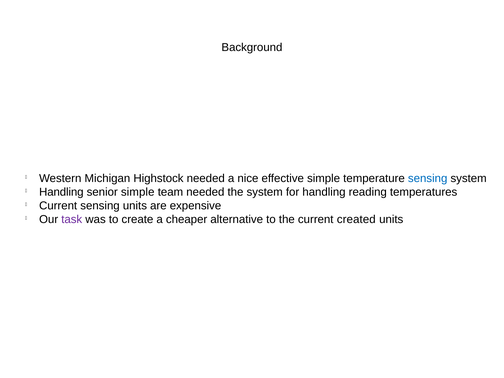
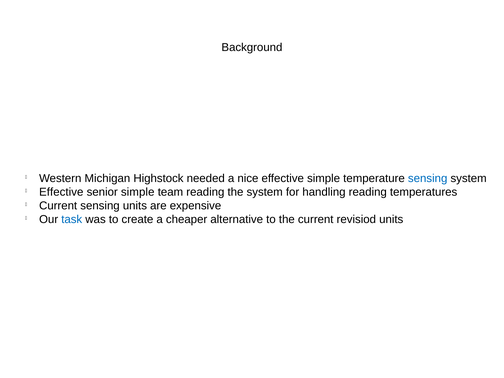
Handling: Handling -> Effective (61, 192)
team needed: needed -> reading (205, 192)
task colour: purple -> blue (72, 219)
created: created -> revisiod (356, 219)
